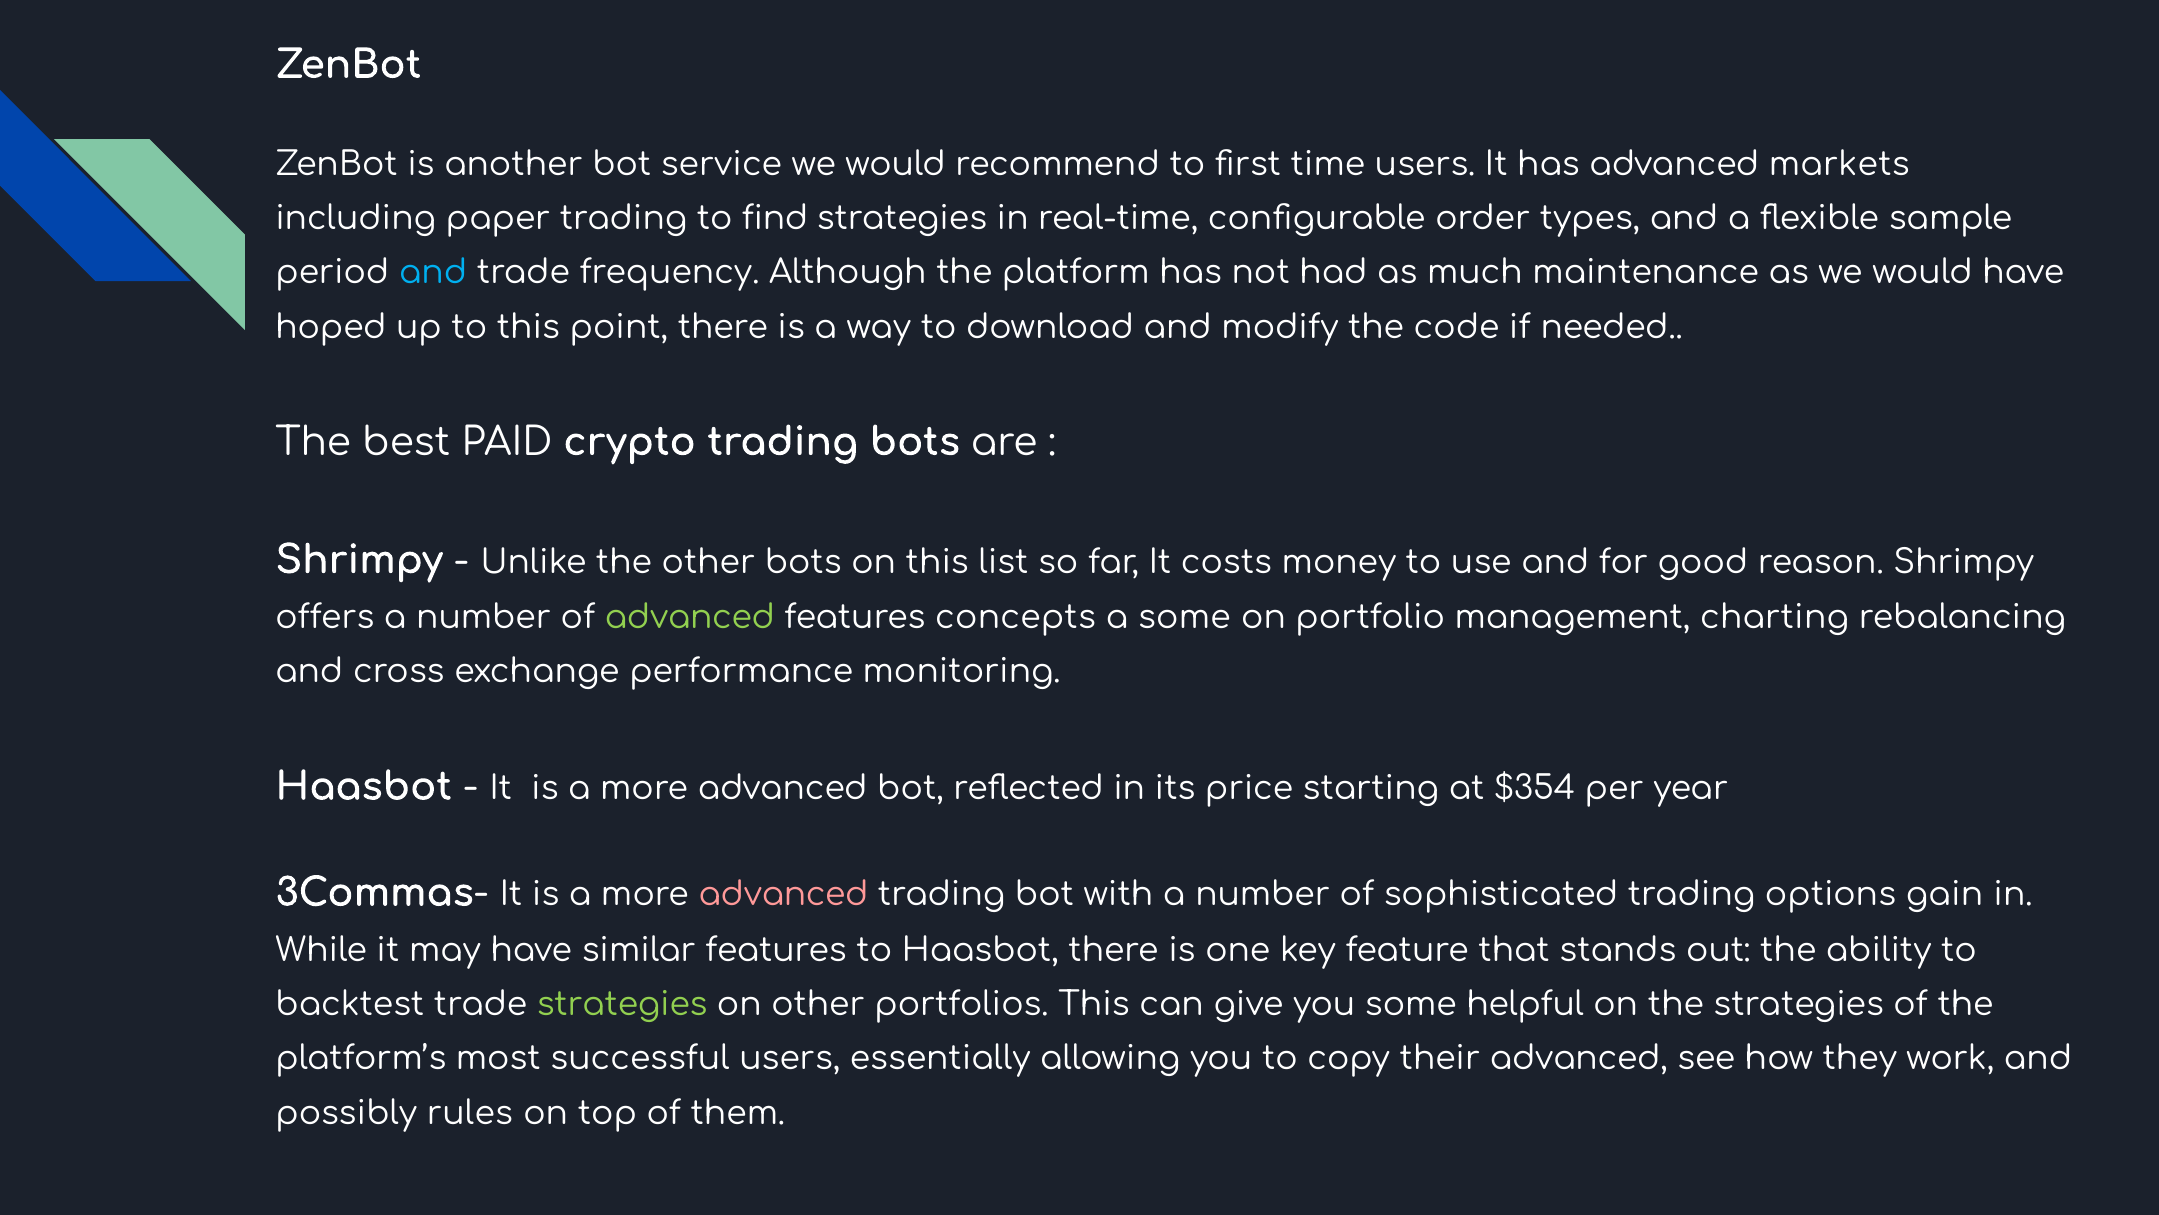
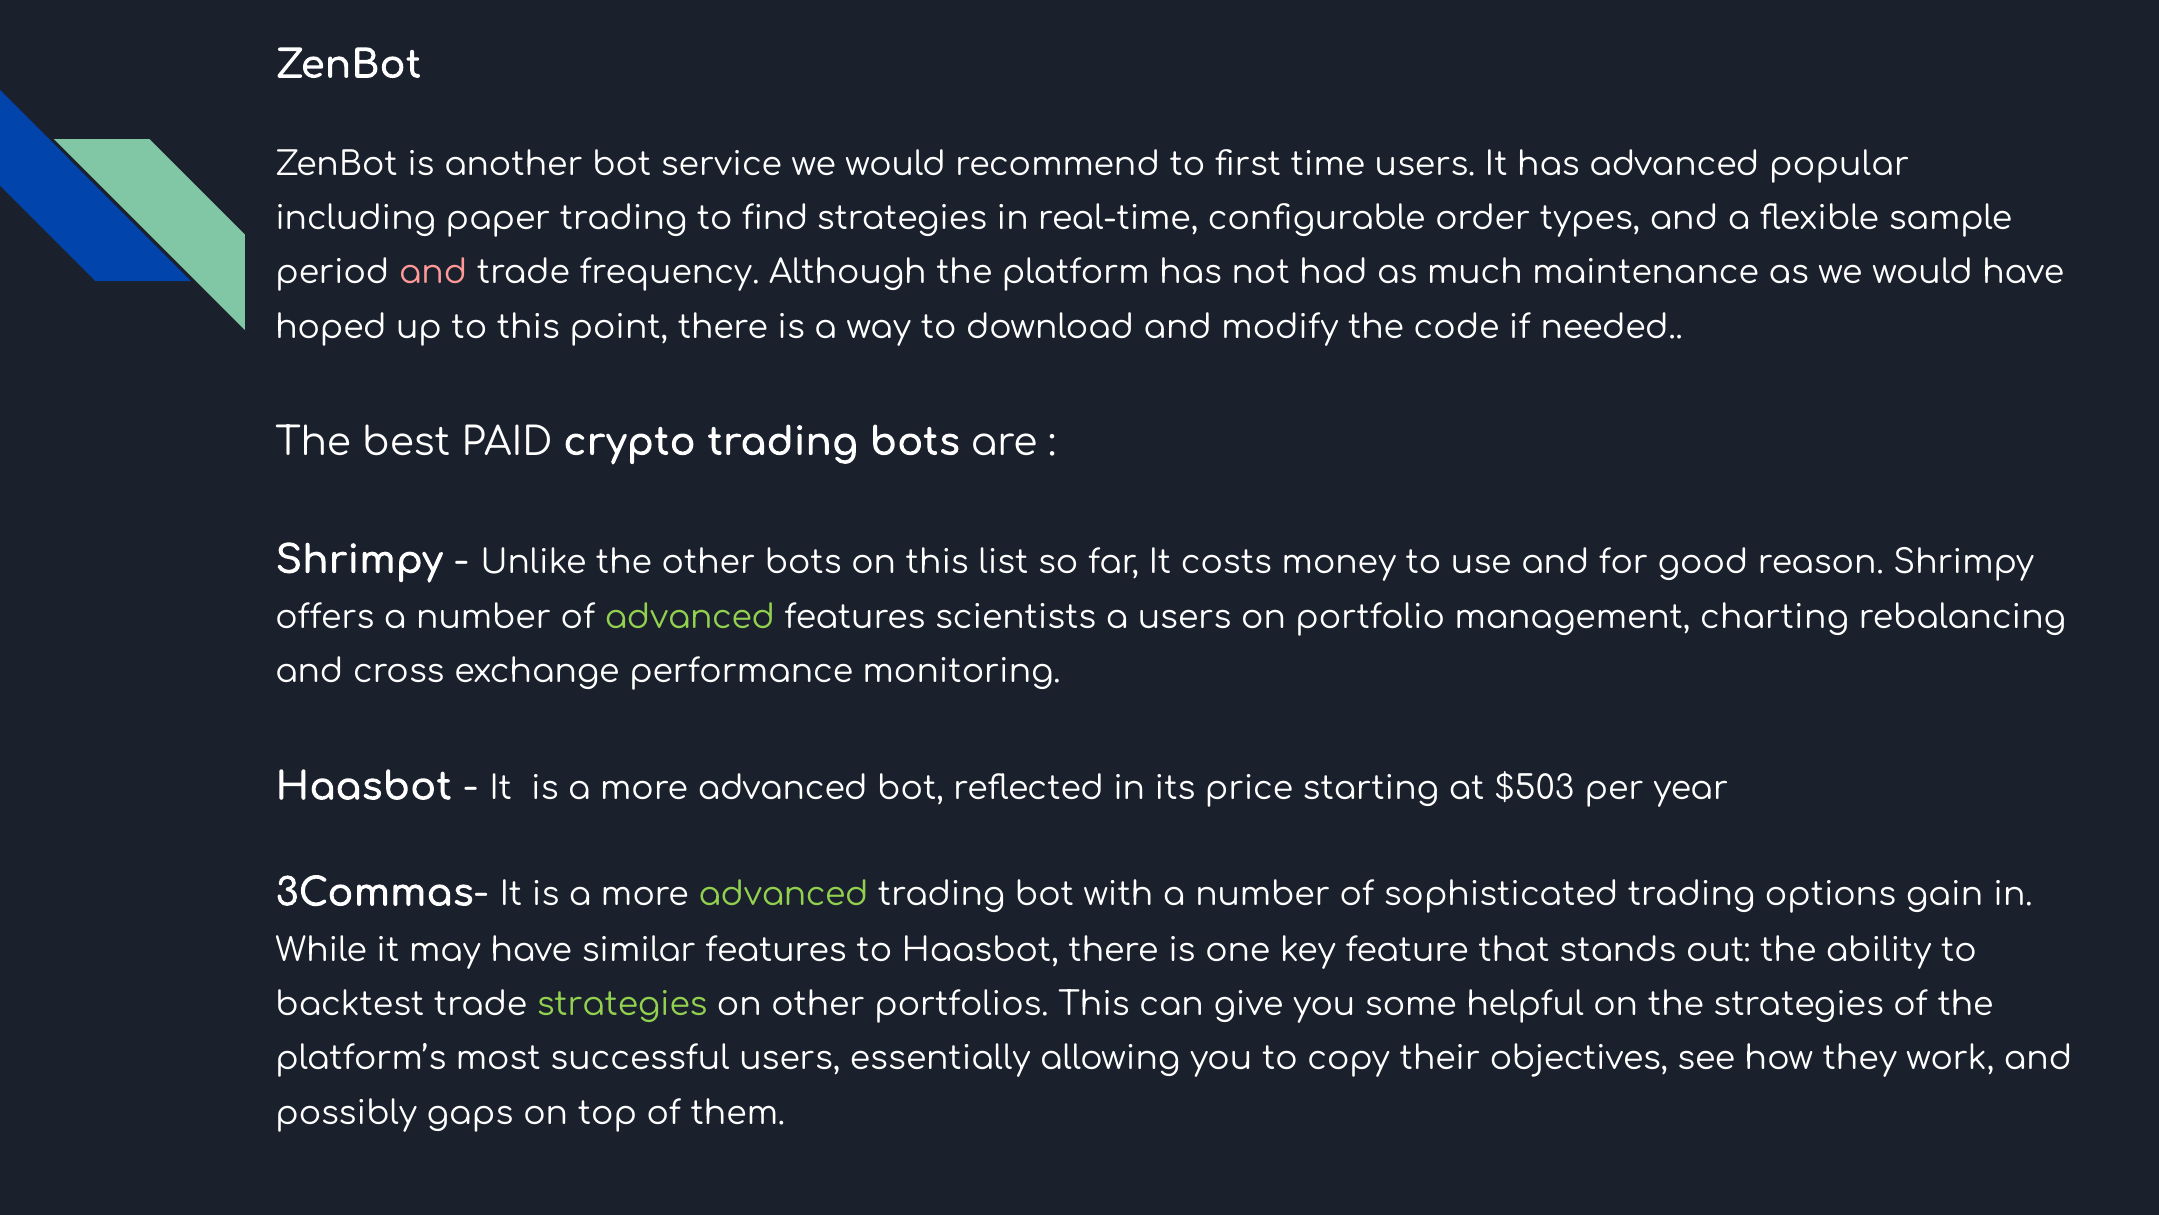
markets: markets -> popular (1839, 164)
and colour: light blue -> pink (433, 273)
concepts: concepts -> scientists (1016, 617)
a some: some -> users (1185, 617)
$354: $354 -> $503 (1534, 789)
advanced colour: pink -> light green (784, 895)
their advanced: advanced -> objectives (1579, 1059)
rules: rules -> gaps (470, 1113)
